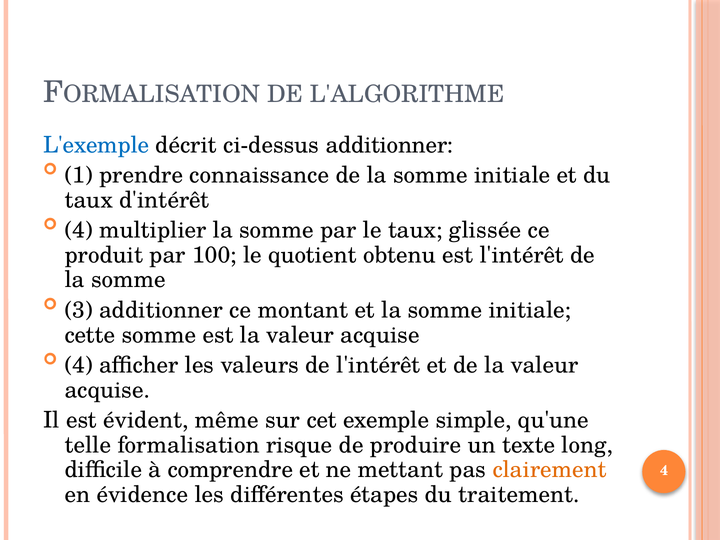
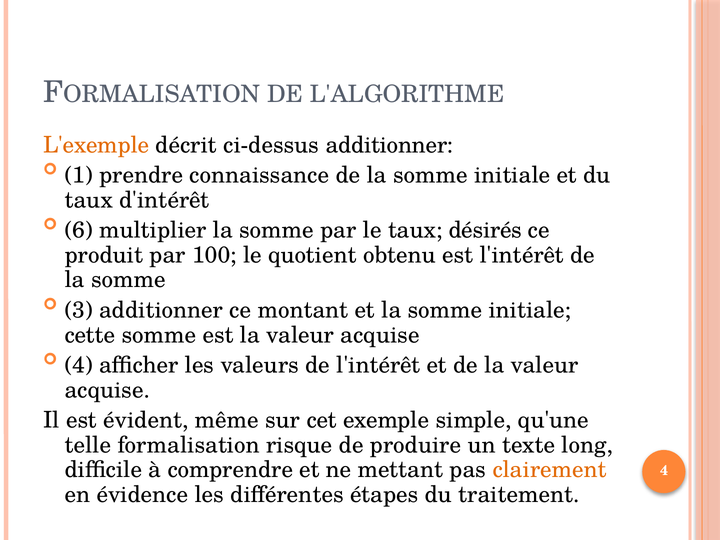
L'exemple colour: blue -> orange (96, 145)
4: 4 -> 6 (79, 230)
glissée: glissée -> désirés (485, 230)
